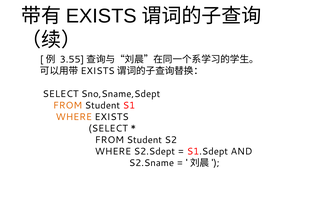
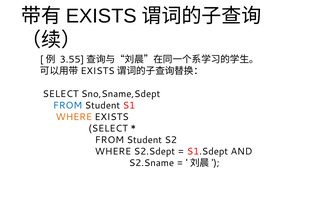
FROM colour: orange -> blue (68, 105)
